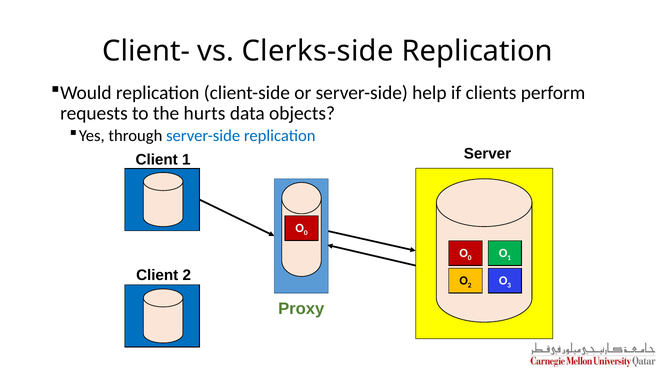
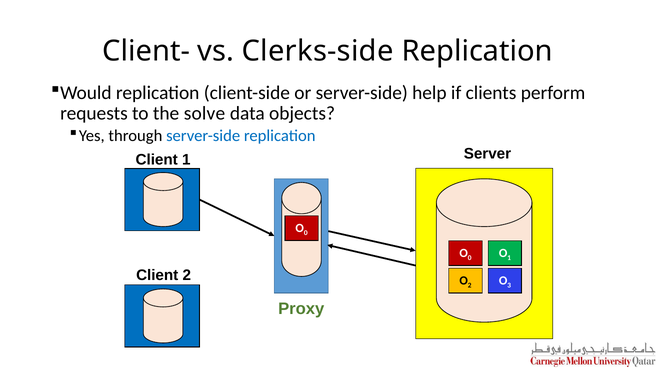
hurts: hurts -> solve (204, 114)
